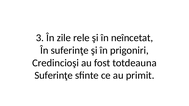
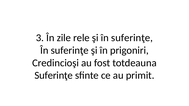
şi în neîncetat: neîncetat -> suferinţe (132, 38)
